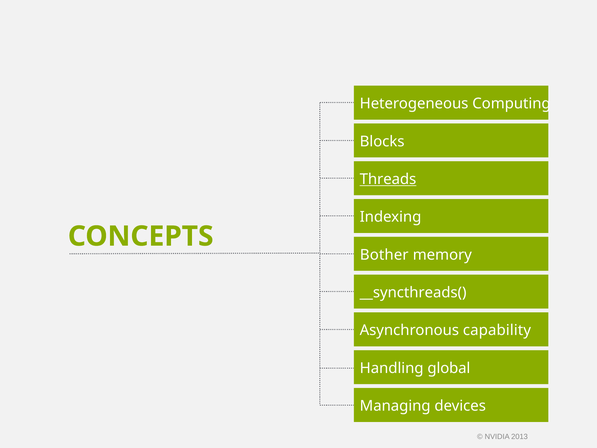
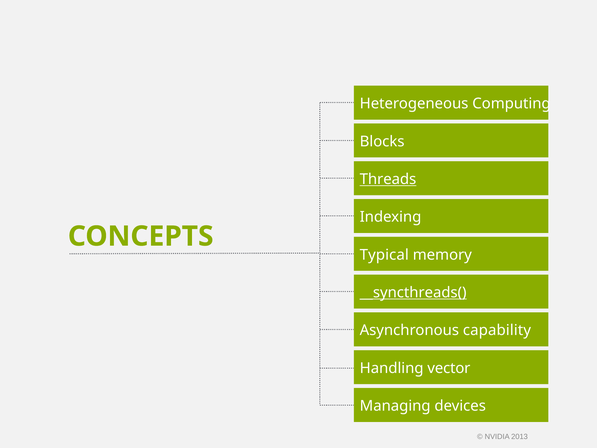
Bother: Bother -> Typical (384, 255)
__syncthreads( underline: none -> present (413, 292)
global: global -> vector (449, 368)
